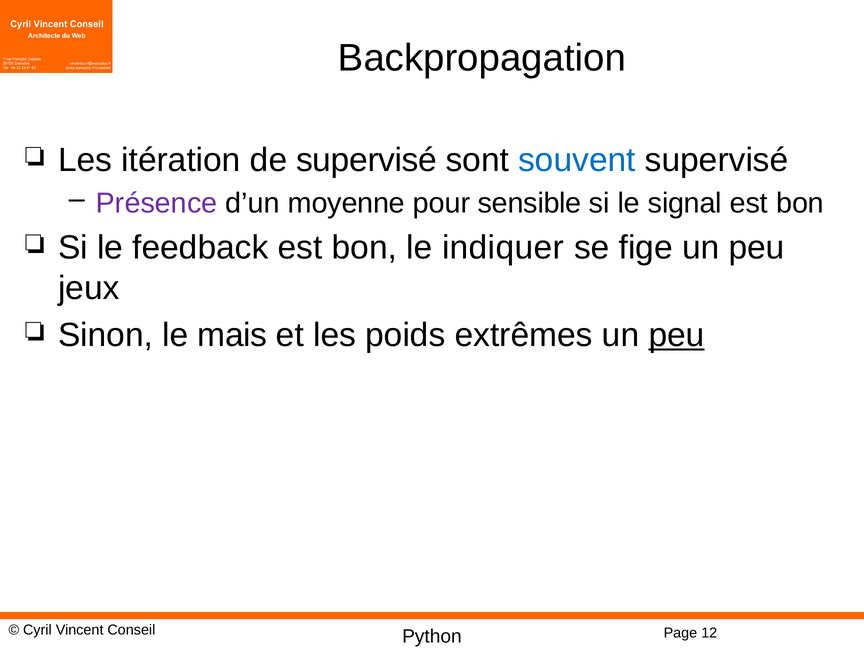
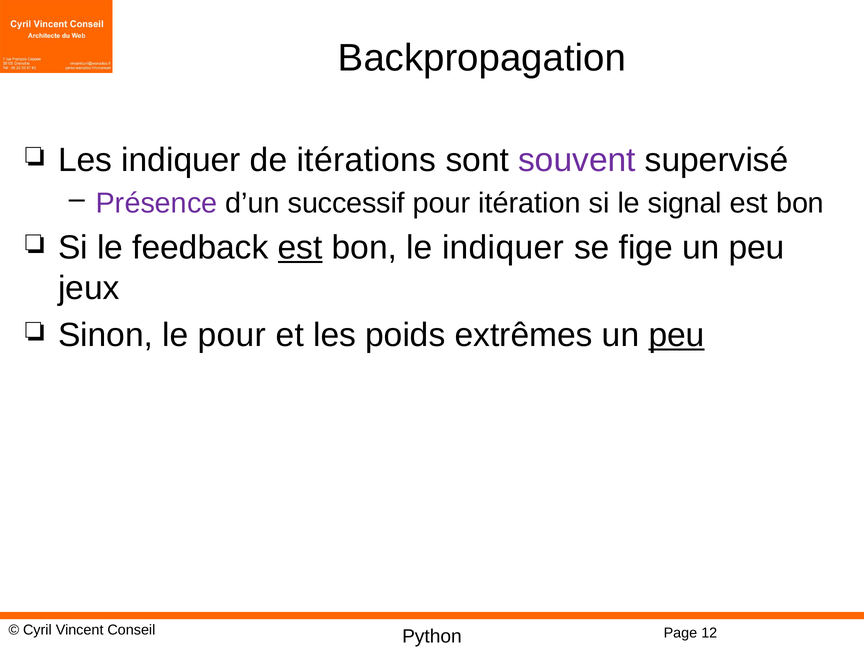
Les itération: itération -> indiquer (181, 160)
de supervisé: supervisé -> itérations (366, 160)
souvent colour: blue -> purple (577, 160)
moyenne: moyenne -> successif (346, 203)
sensible: sensible -> itération (530, 203)
est underline: none -> present (300, 248)
le mais: mais -> pour (232, 335)
